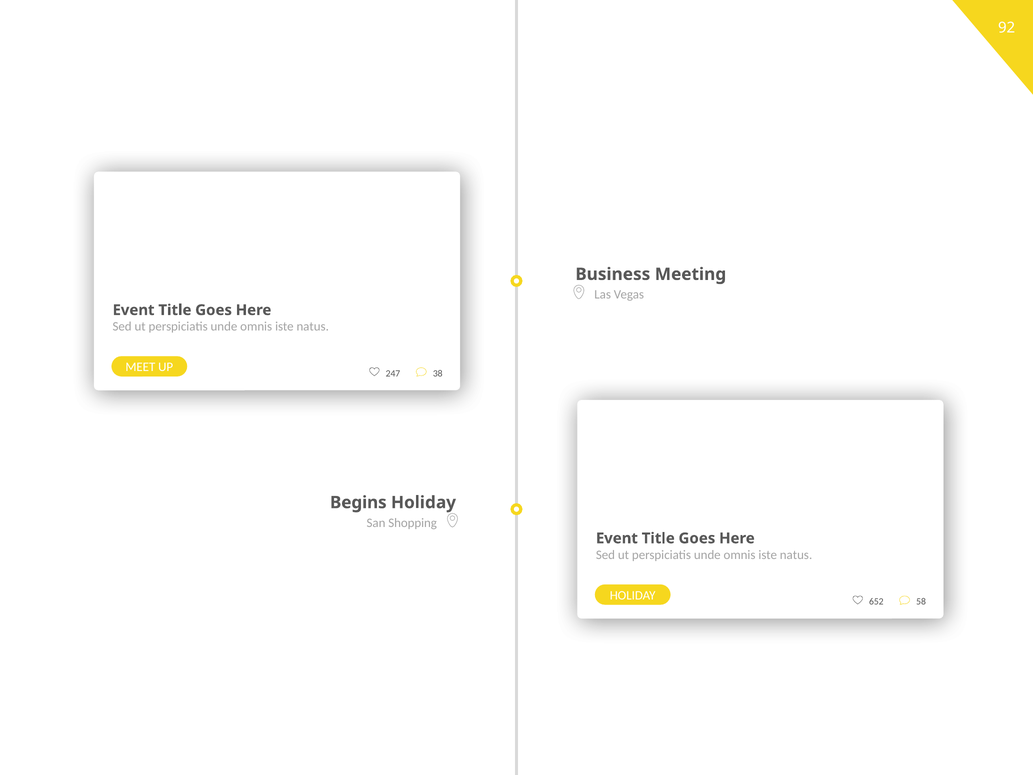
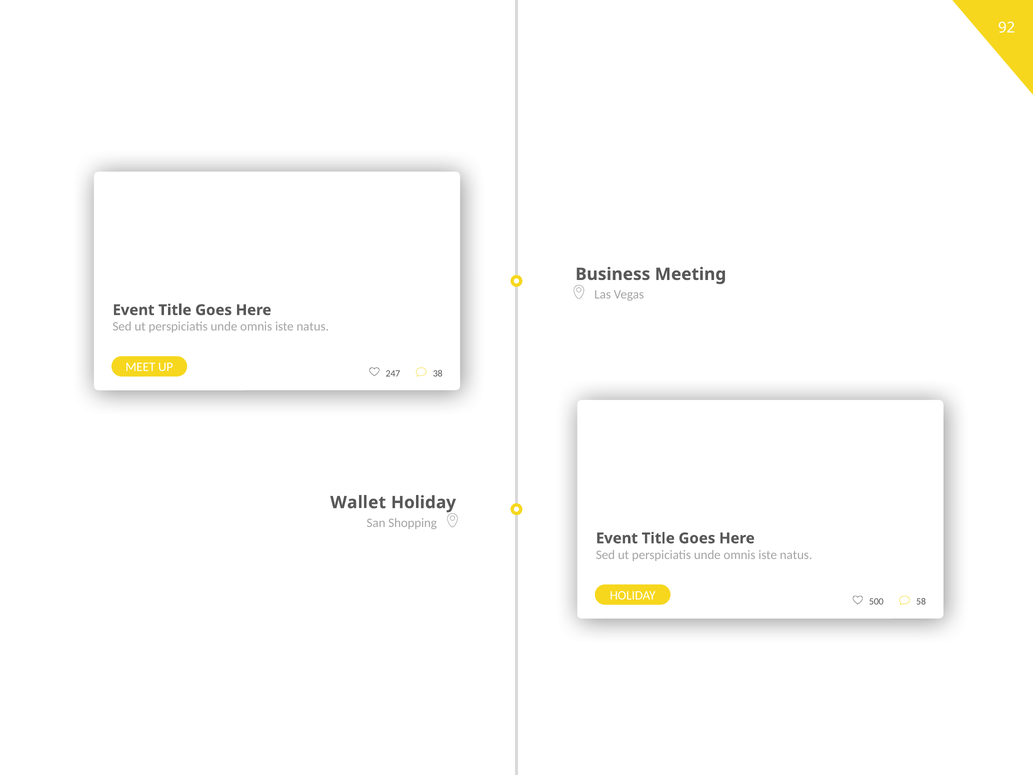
Begins: Begins -> Wallet (358, 502)
652: 652 -> 500 (876, 602)
